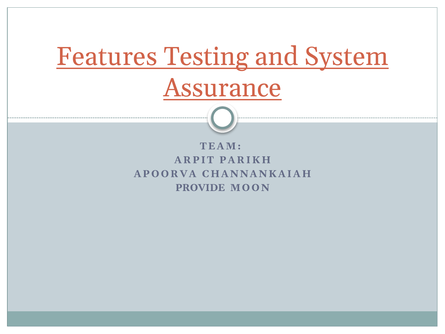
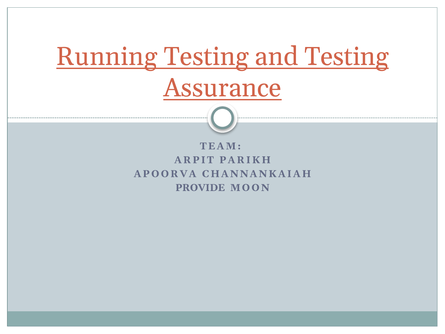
Features: Features -> Running (107, 57)
and System: System -> Testing (347, 57)
